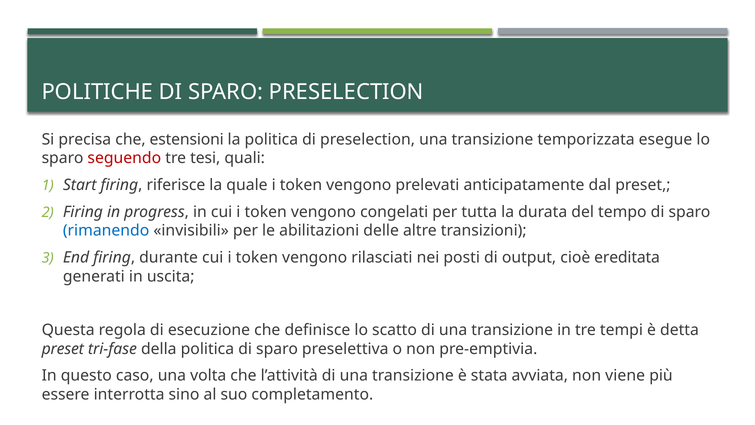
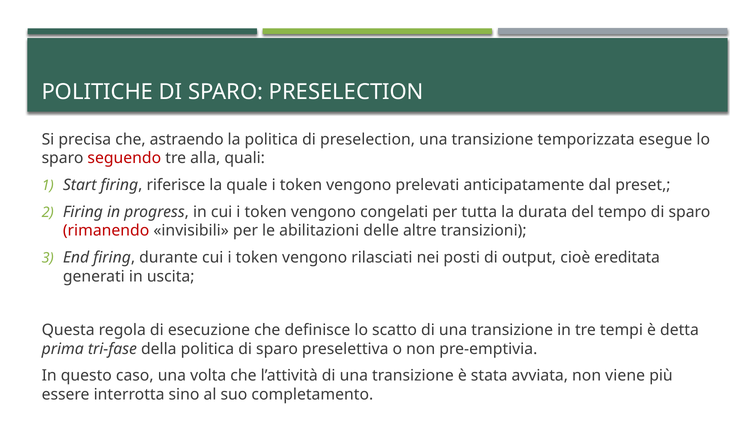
estensioni: estensioni -> astraendo (187, 139)
tesi: tesi -> alla (205, 158)
rimanendo colour: blue -> red (106, 231)
preset: preset -> prima (63, 349)
